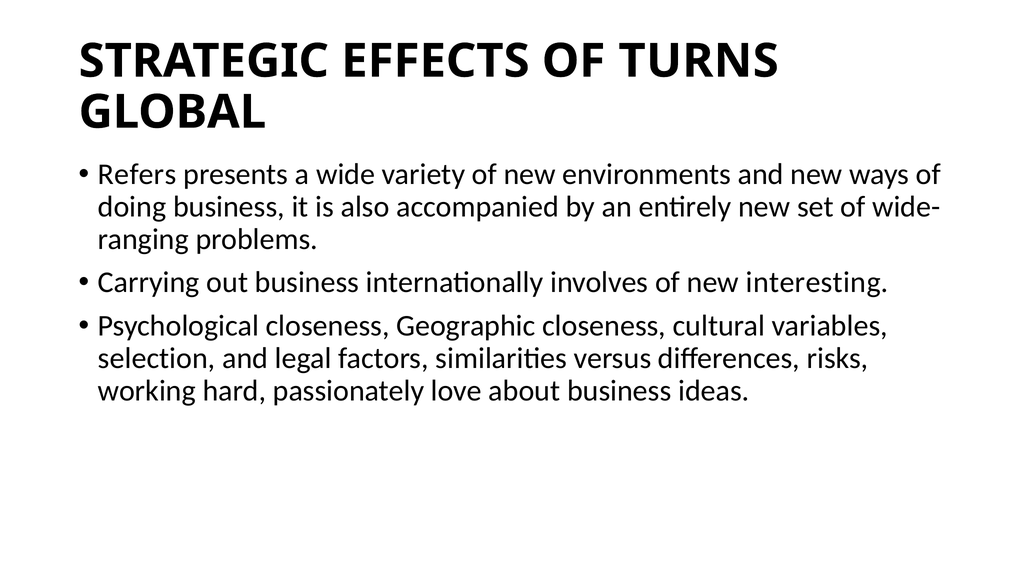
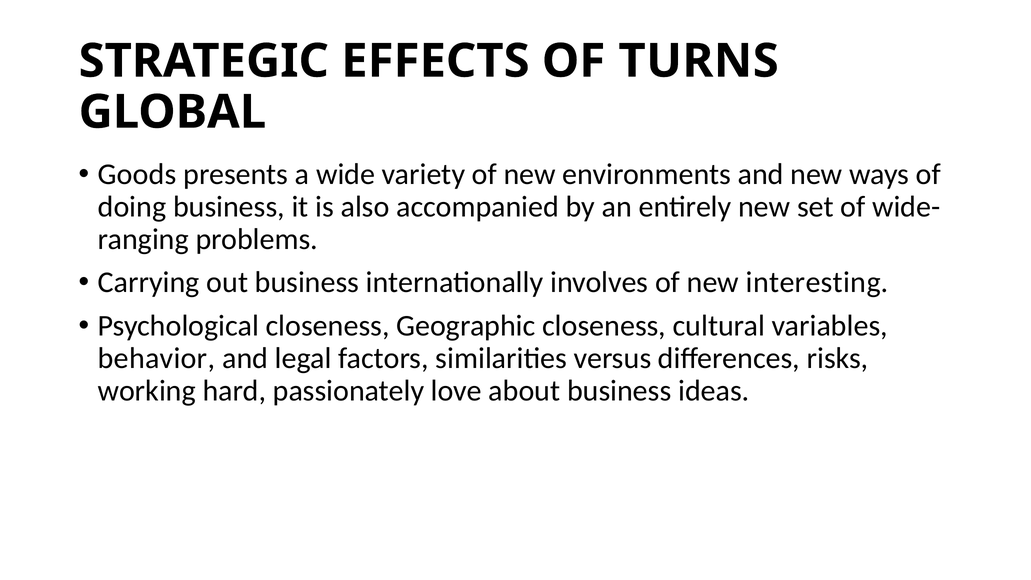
Refers: Refers -> Goods (137, 174)
selection: selection -> behavior (157, 358)
